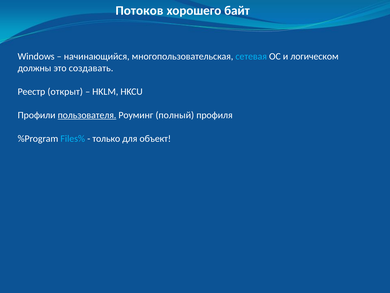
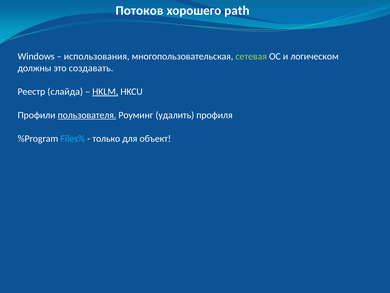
байт: байт -> path (237, 11)
начинающийся: начинающийся -> использования (97, 56)
сетевая colour: light blue -> light green (251, 56)
открыт: открыт -> слайда (65, 92)
HKLM underline: none -> present (105, 92)
полный: полный -> удалить (175, 115)
